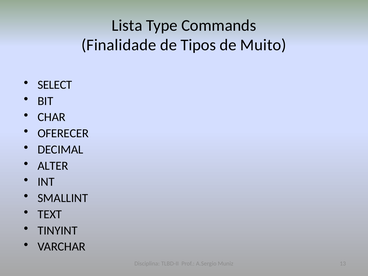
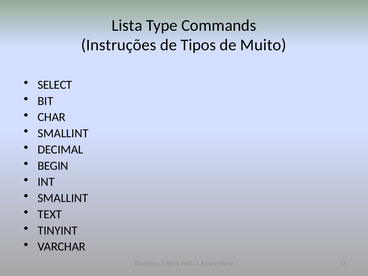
Finalidade: Finalidade -> Instruções (119, 45)
OFERECER: OFERECER -> SMALLINT (63, 133)
ALTER: ALTER -> BEGIN (53, 166)
